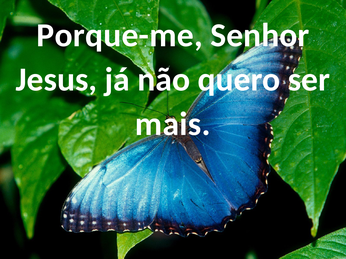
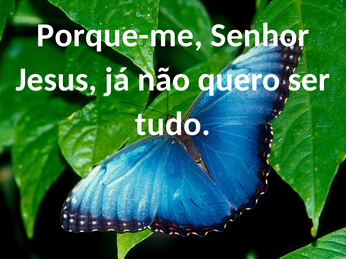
mais: mais -> tudo (173, 124)
